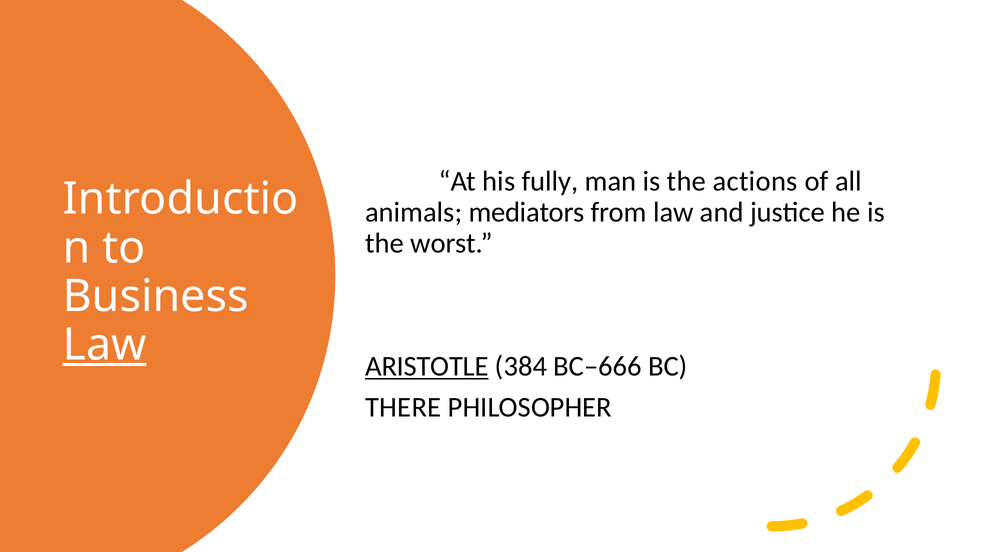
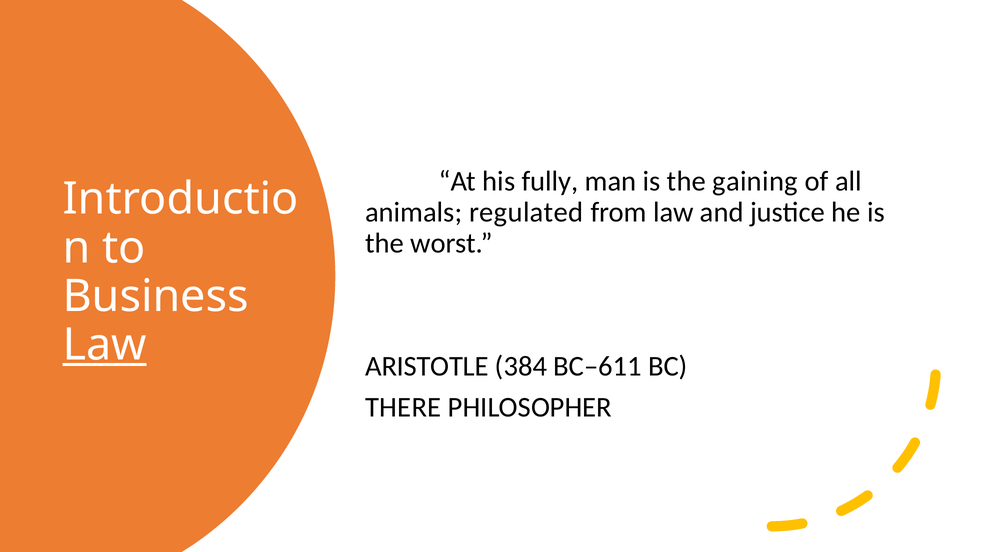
actions: actions -> gaining (755, 181)
mediators: mediators -> regulated (526, 212)
ARISTOTLE underline: present -> none (427, 366)
BC–666: BC–666 -> BC–611 (598, 366)
